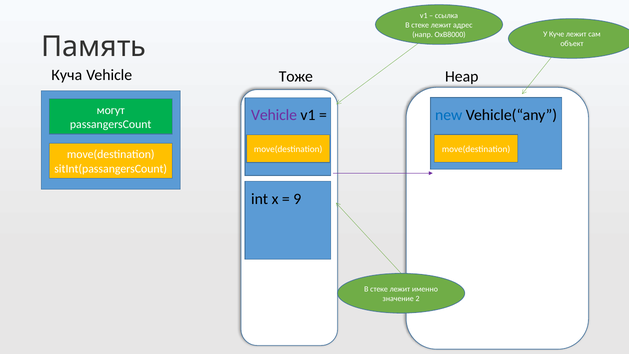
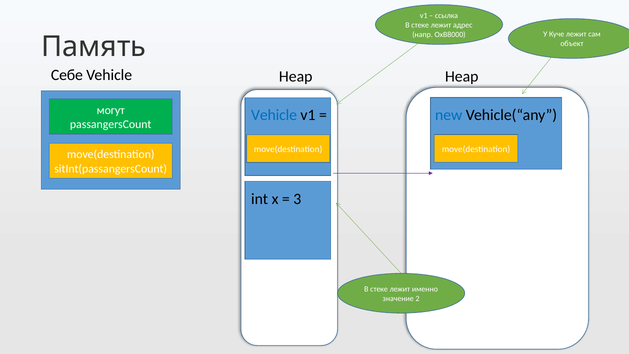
Куча: Куча -> Себе (67, 75)
Тоже: Тоже -> Heap (296, 76)
Vehicle colour: purple -> blue (274, 115)
9: 9 -> 3 (297, 199)
